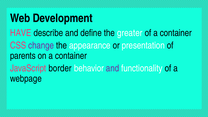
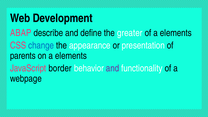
HAVE: HAVE -> ABAP (21, 33)
of a container: container -> elements (176, 33)
change colour: purple -> blue (41, 45)
on a container: container -> elements (71, 56)
